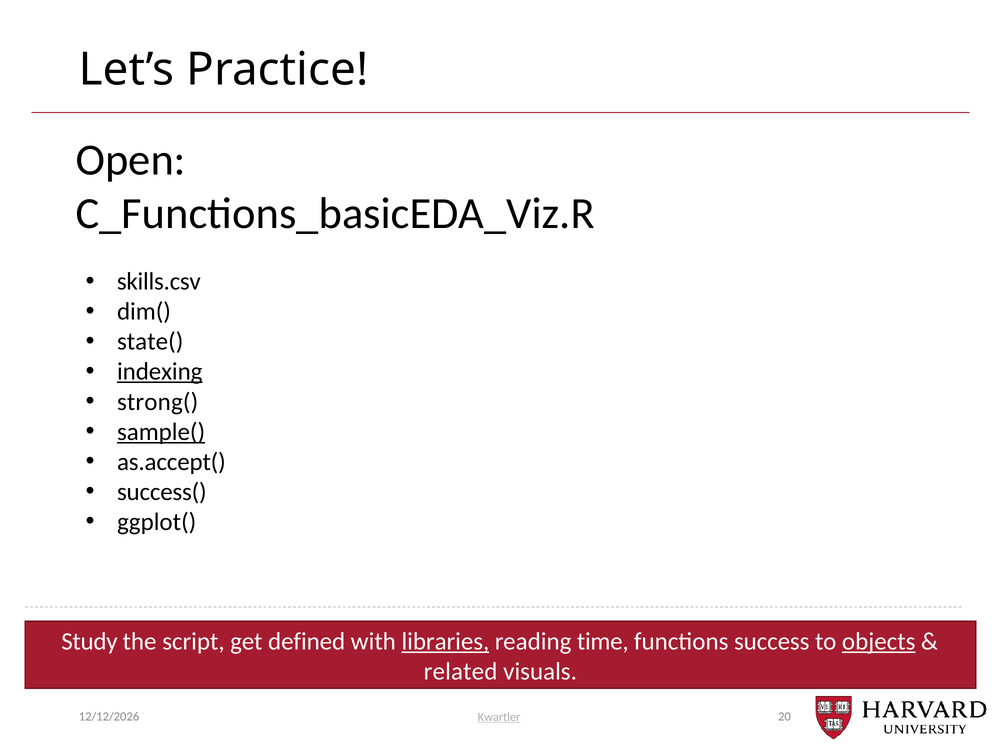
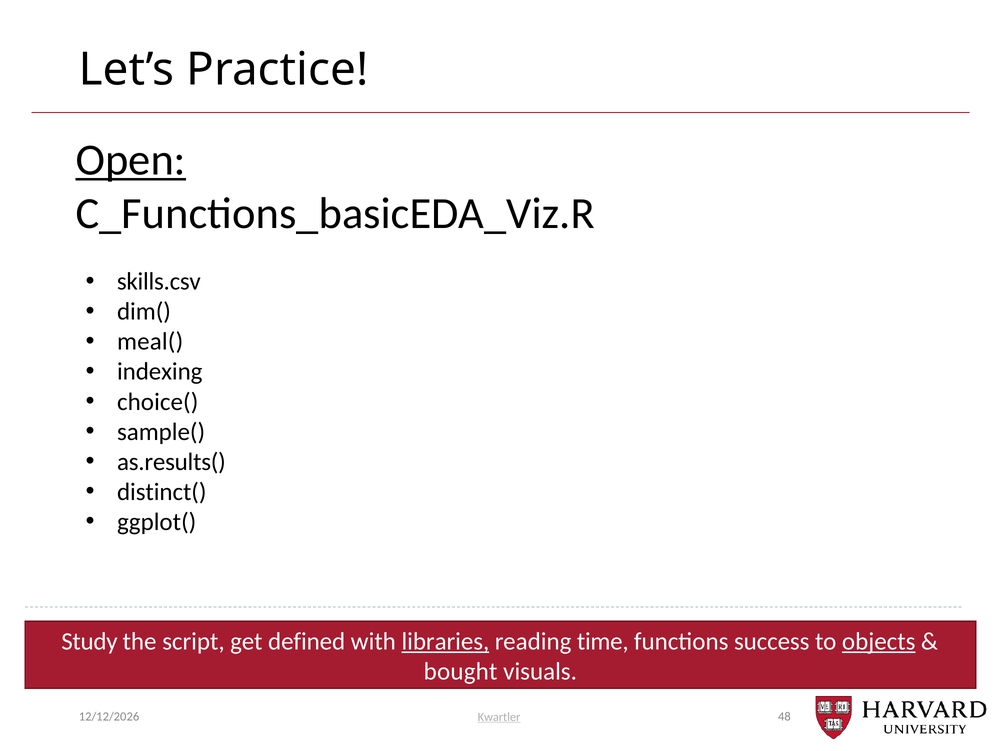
Open underline: none -> present (131, 160)
state(: state( -> meal( (150, 342)
indexing underline: present -> none (160, 372)
strong(: strong( -> choice( (158, 402)
sample( underline: present -> none (161, 432)
as.accept(: as.accept( -> as.results( (171, 462)
success(: success( -> distinct( (162, 492)
related: related -> bought (461, 671)
20: 20 -> 48 (784, 717)
